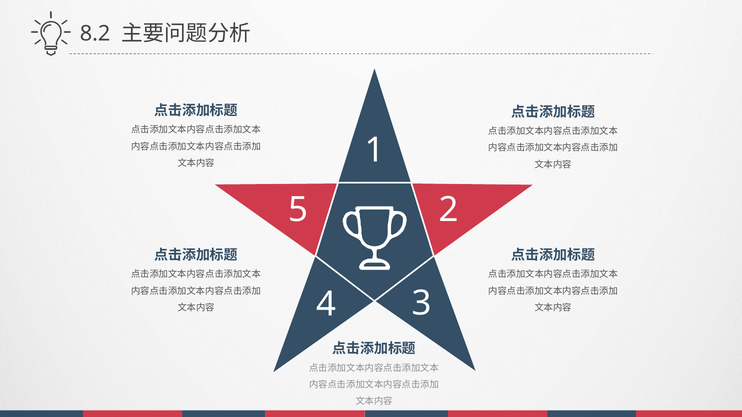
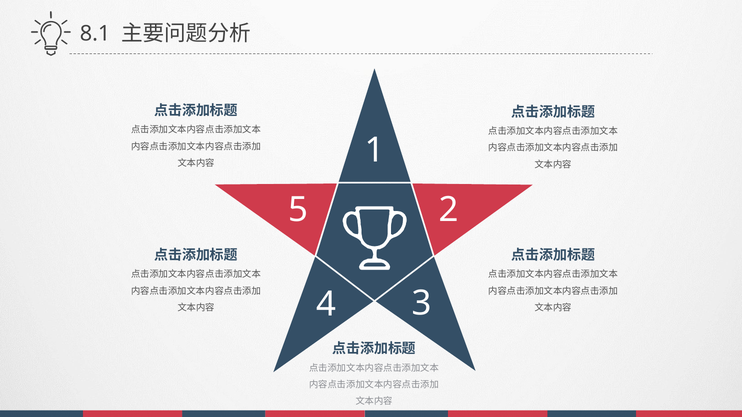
8.2: 8.2 -> 8.1 (95, 34)
